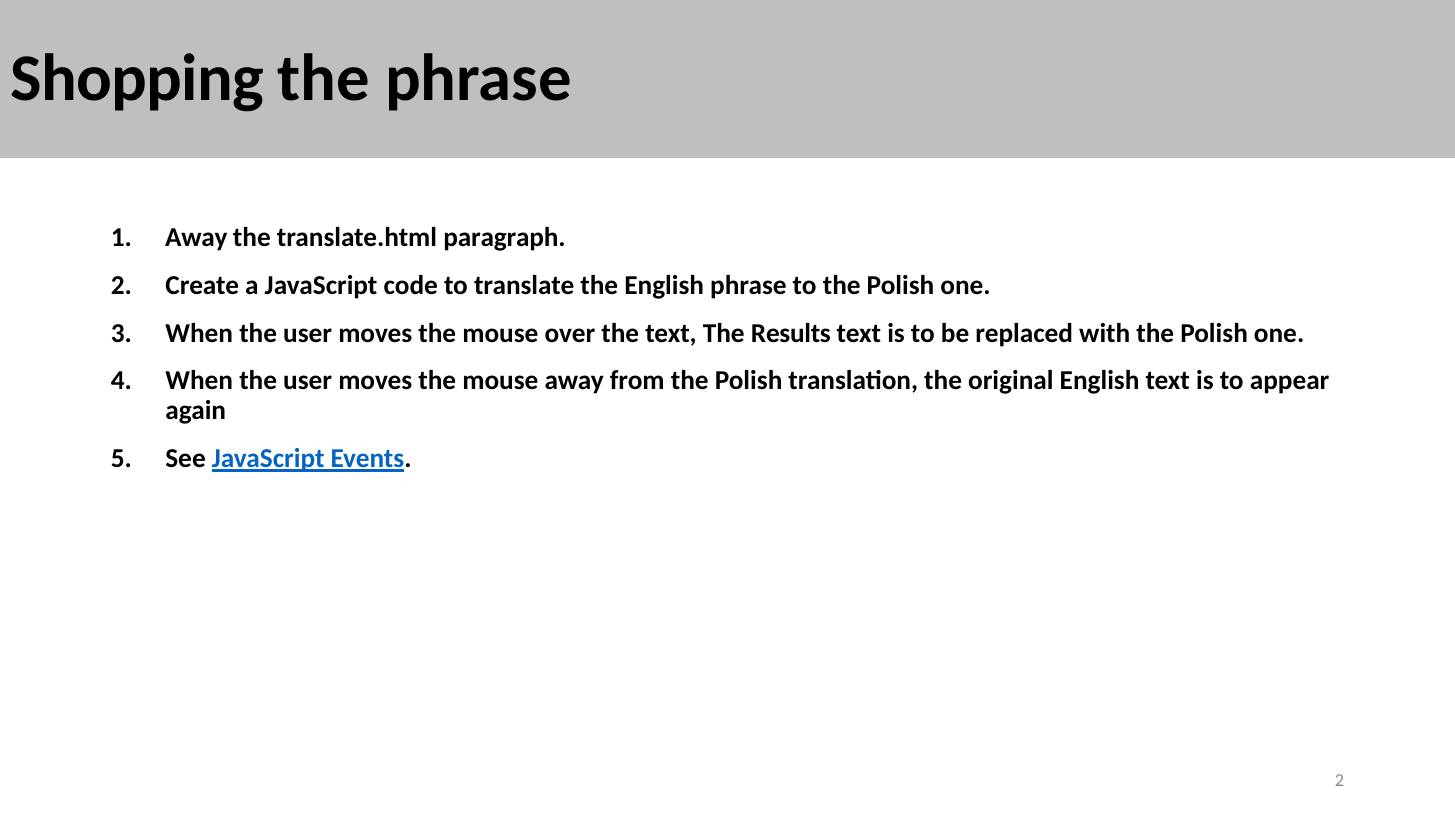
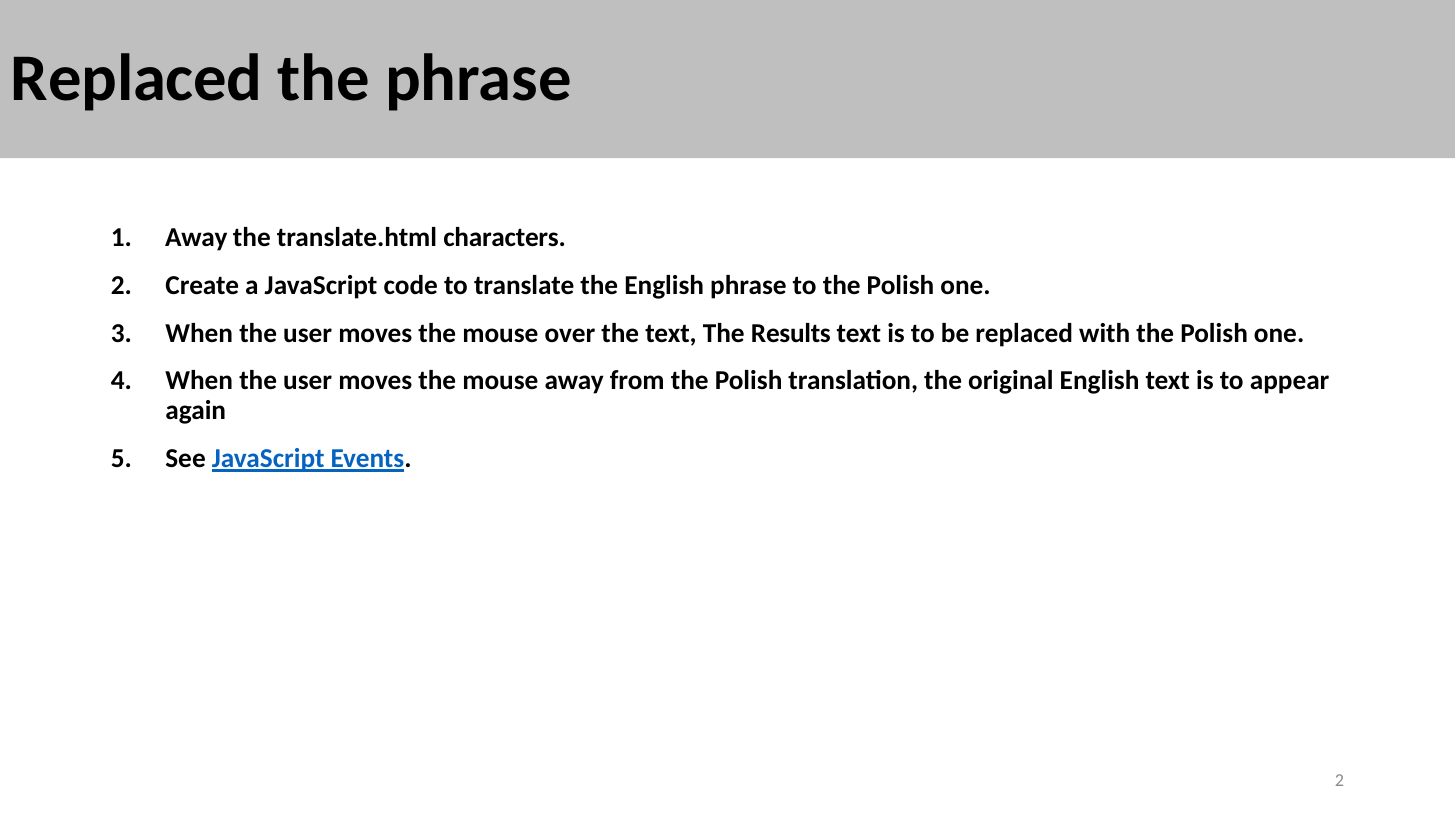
Shopping: Shopping -> Replaced (137, 79)
paragraph: paragraph -> characters (505, 238)
